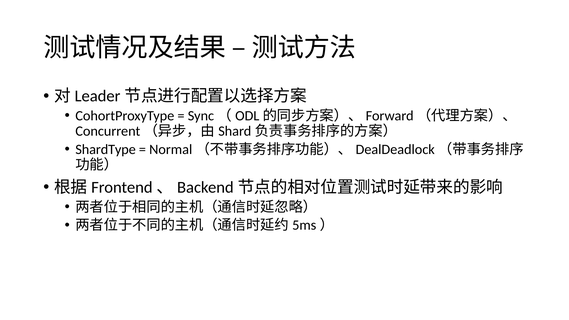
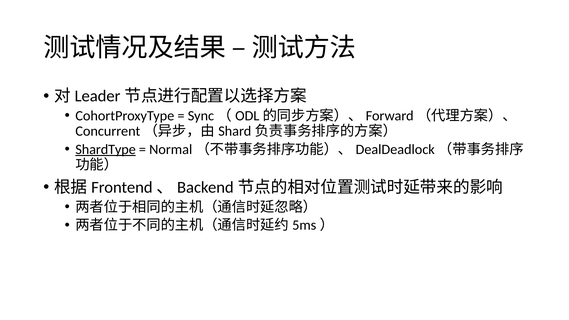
ShardType underline: none -> present (106, 149)
